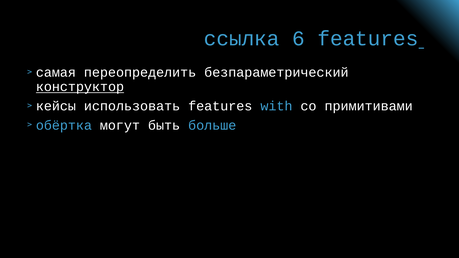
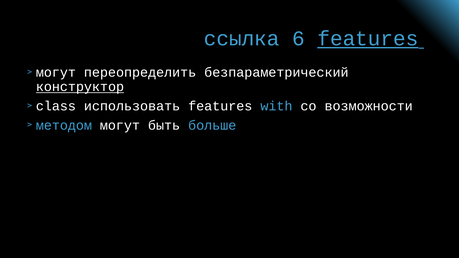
features underline: none -> present (368, 39)
самая: самая -> могут (56, 72)
кейсы: кейсы -> class (56, 106)
примитивами: примитивами -> возможности (369, 106)
обёртка: обёртка -> методом (64, 125)
